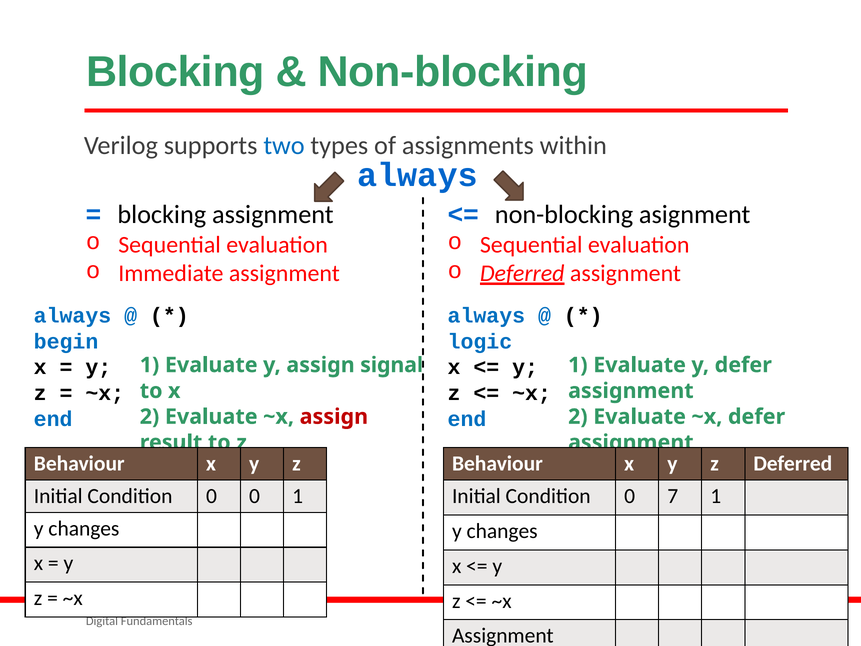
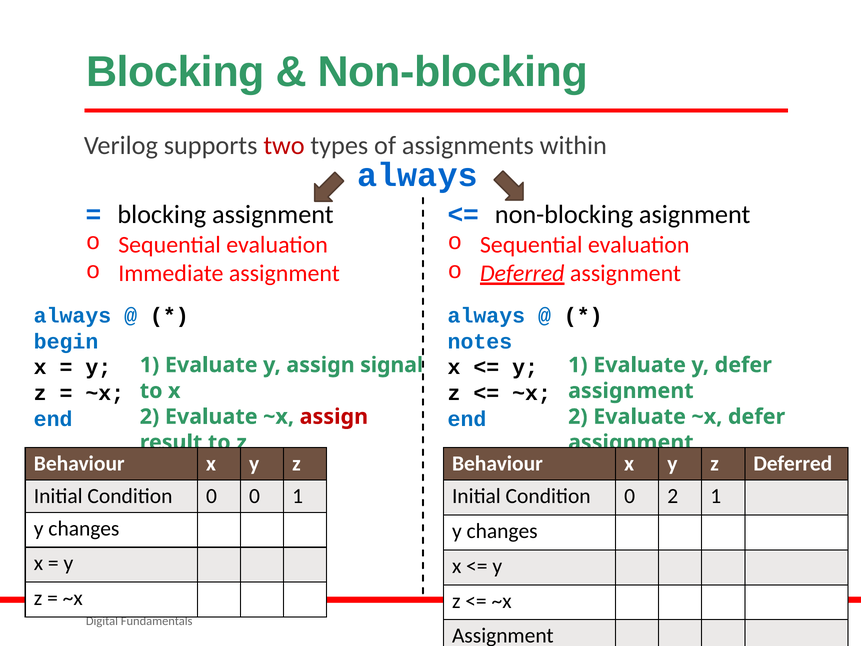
two colour: blue -> red (284, 146)
logic: logic -> notes (480, 341)
7: 7 -> 2 (673, 496)
